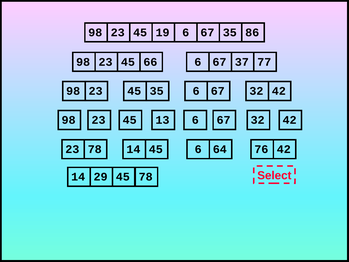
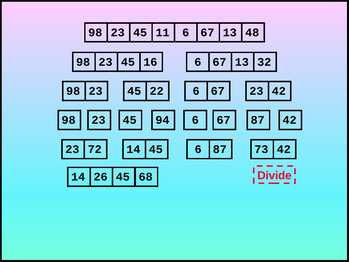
19: 19 -> 11 (163, 32)
35: 35 -> 13 (230, 32)
86: 86 -> 48 (252, 32)
66: 66 -> 16 (150, 62)
37: 37 -> 13 (242, 62)
77: 77 -> 32 (264, 62)
23 35: 35 -> 22 (157, 91)
32: 32 -> 23 (256, 91)
13: 13 -> 94 (162, 120)
32: 32 -> 87 (258, 120)
23 78: 78 -> 72 (95, 149)
14 64: 64 -> 87 (220, 149)
76: 76 -> 73 (261, 149)
Select: Select -> Divide (274, 175)
29: 29 -> 26 (101, 177)
45 78: 78 -> 68 (146, 177)
